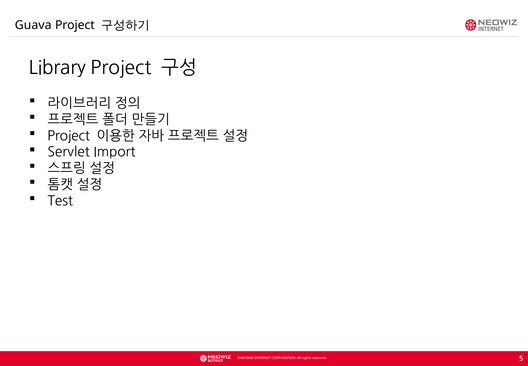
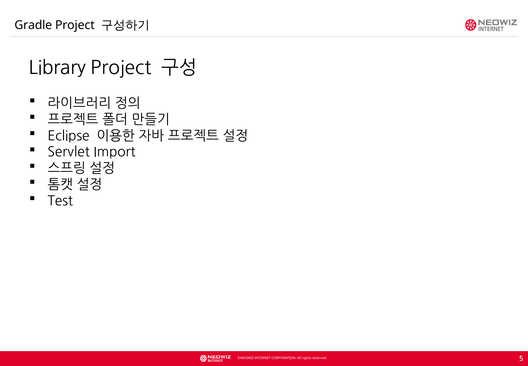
Guava: Guava -> Gradle (33, 25)
Project: Project -> Eclipse (69, 136)
